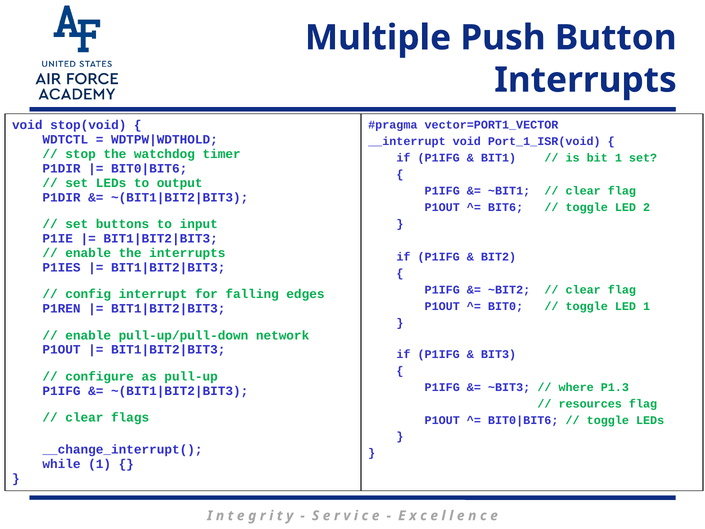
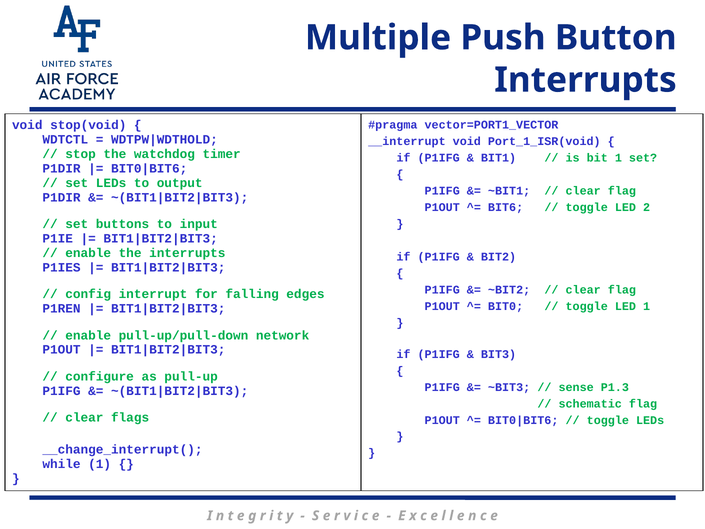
where: where -> sense (576, 387)
resources: resources -> schematic (590, 403)
